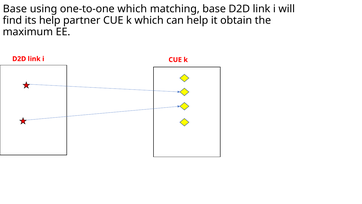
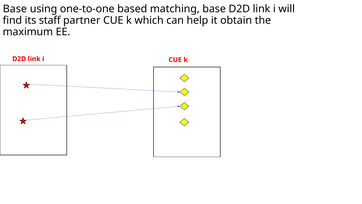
one-to-one which: which -> based (132, 9)
its help: help -> staff (50, 20)
